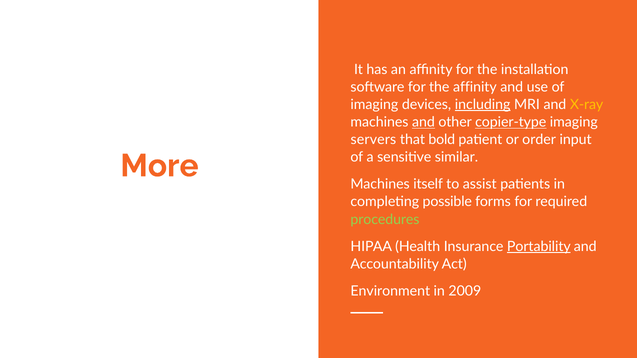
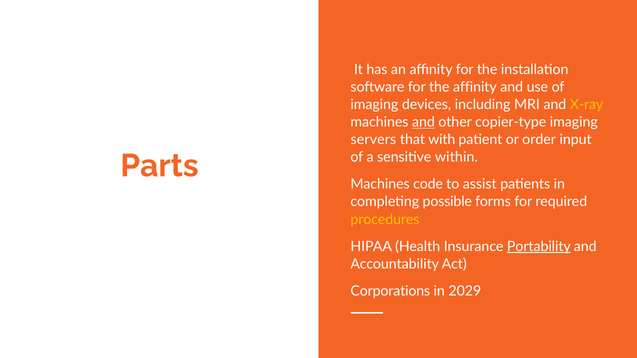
including underline: present -> none (483, 105)
copier-type underline: present -> none (511, 122)
bold: bold -> with (442, 140)
More: More -> Parts (159, 166)
similar: similar -> within (456, 157)
itself: itself -> code (428, 184)
procedures colour: light green -> yellow (385, 220)
Environment: Environment -> Corporations (390, 291)
2009: 2009 -> 2029 (465, 291)
